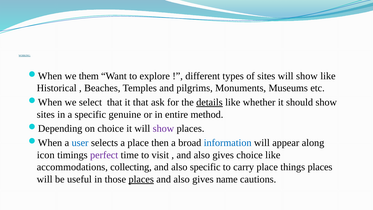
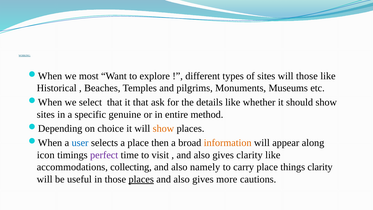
them: them -> most (89, 76)
sites will show: show -> those (307, 76)
details underline: present -> none (209, 102)
show colour: purple -> orange (163, 129)
information colour: blue -> orange (228, 143)
gives choice: choice -> clarity (249, 155)
also specific: specific -> namely (205, 167)
things places: places -> clarity (320, 167)
name: name -> more (227, 179)
